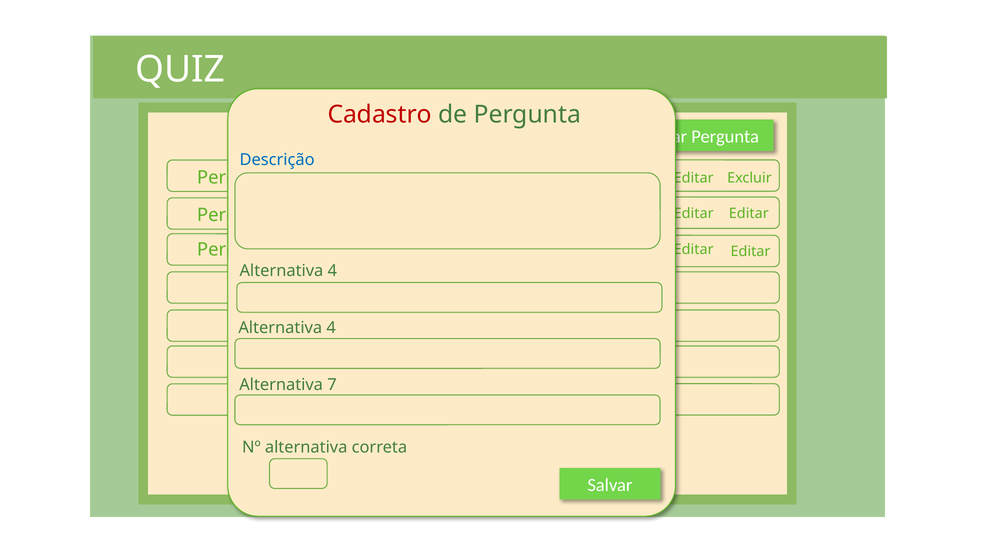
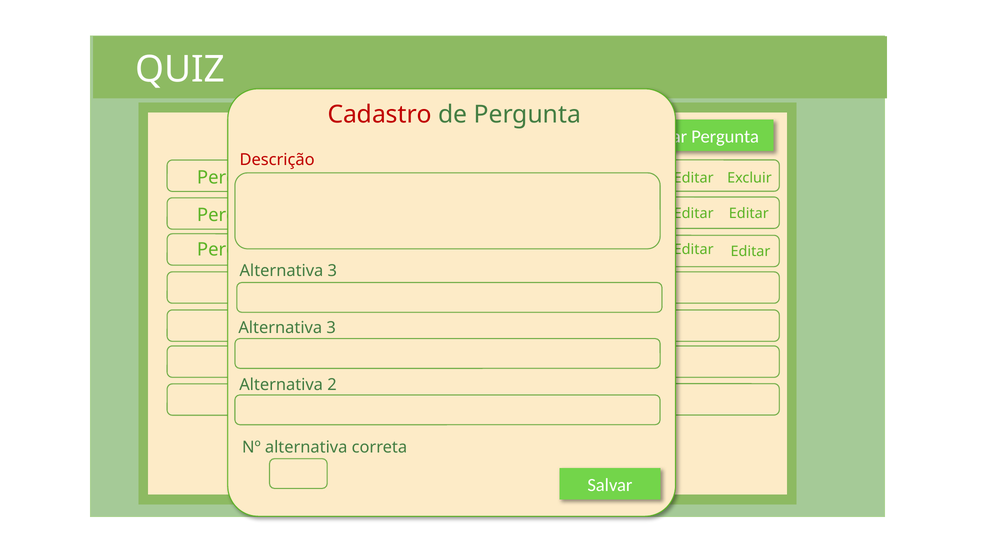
Descrição colour: blue -> red (277, 160)
4: 4 -> 3 (332, 270)
4: 4 -> 3 (331, 328)
Alternativa 7: 7 -> 2 (332, 384)
